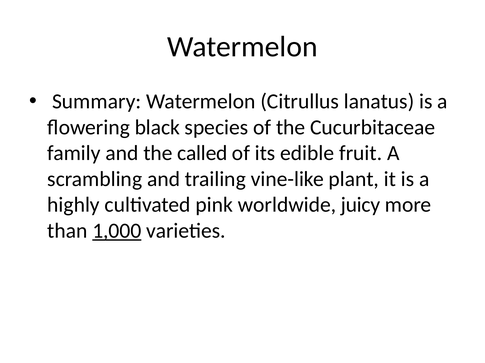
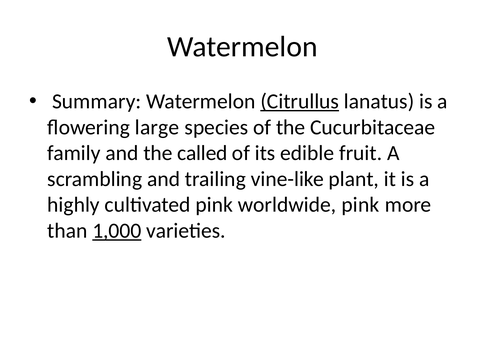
Citrullus underline: none -> present (300, 102)
black: black -> large (157, 128)
worldwide juicy: juicy -> pink (360, 205)
